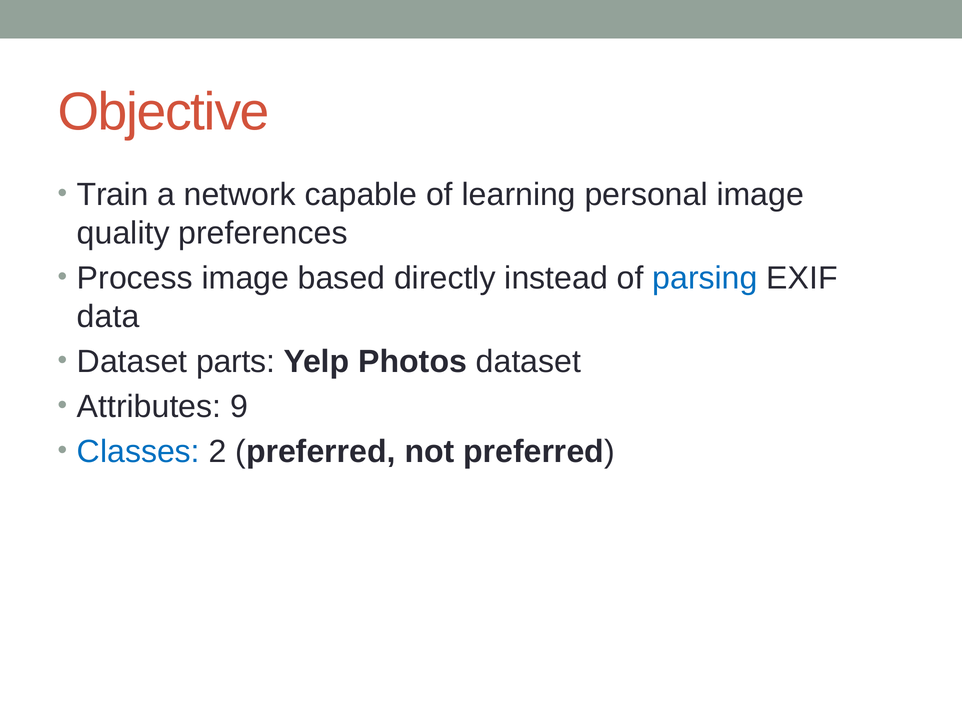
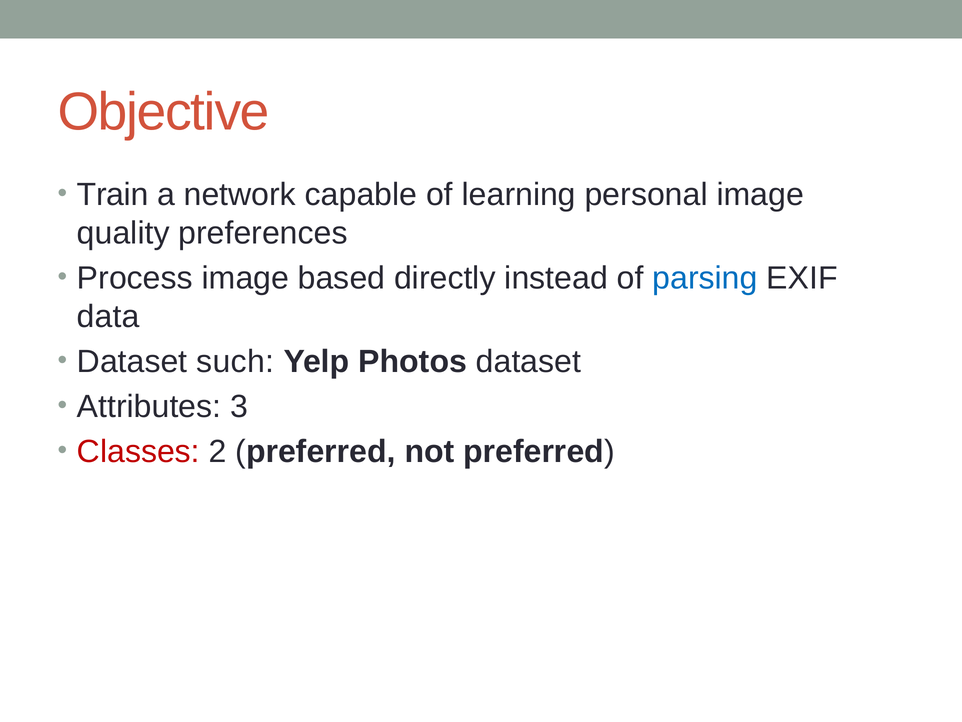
parts: parts -> such (235, 361)
9: 9 -> 3 (239, 406)
Classes colour: blue -> red (138, 451)
